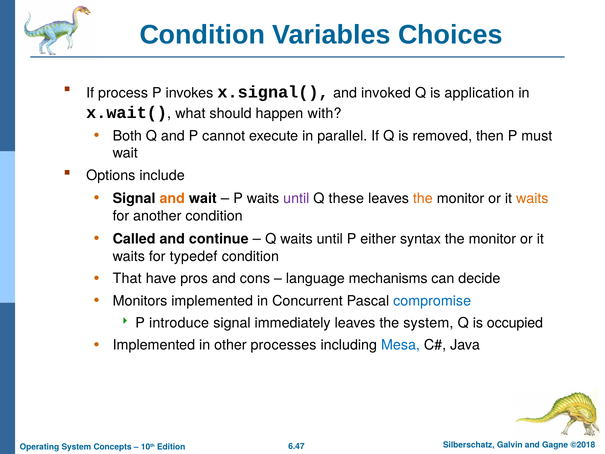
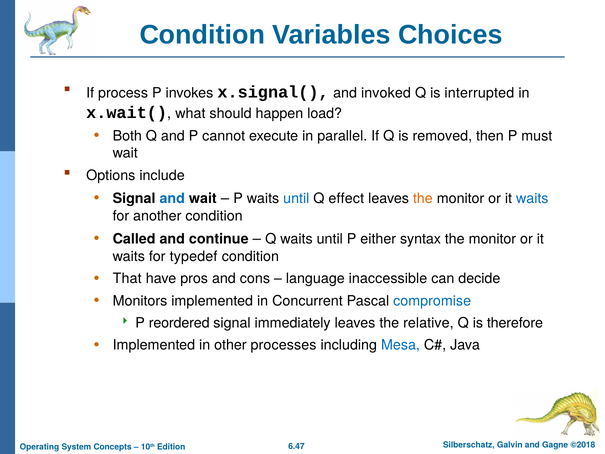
application: application -> interrupted (479, 93)
with: with -> load (325, 113)
and colour: orange -> blue (172, 199)
until colour: purple -> blue (296, 199)
these: these -> effect (346, 199)
waits colour: orange -> blue (532, 199)
mechanisms: mechanisms -> inaccessible (388, 279)
introduce: introduce -> reordered (179, 323)
the system: system -> relative (428, 323)
occupied: occupied -> therefore (515, 323)
